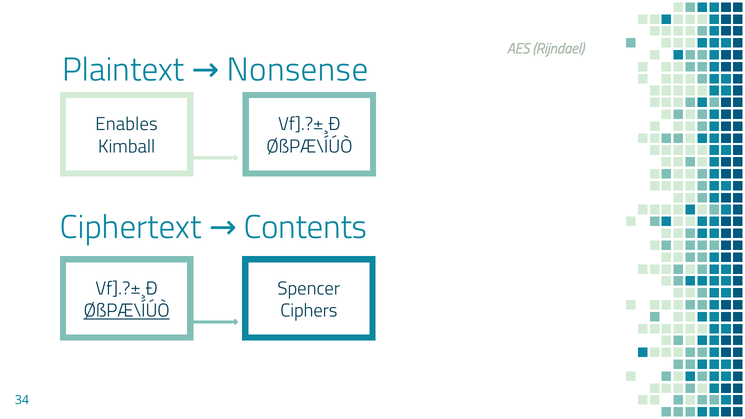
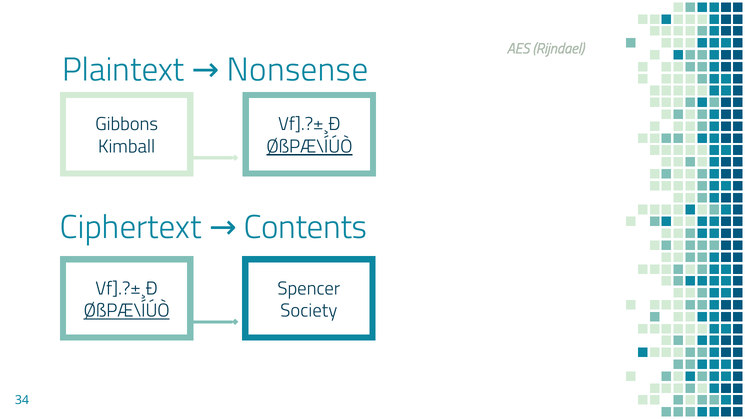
Enables: Enables -> Gibbons (127, 124)
ØßPÆ\ÍÚÒ underline: none -> present (309, 147)
Ciphers: Ciphers -> Society (309, 311)
